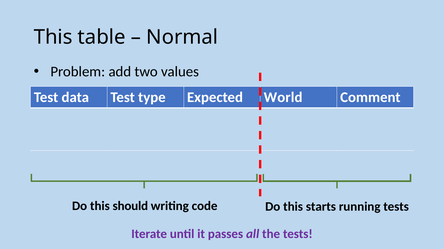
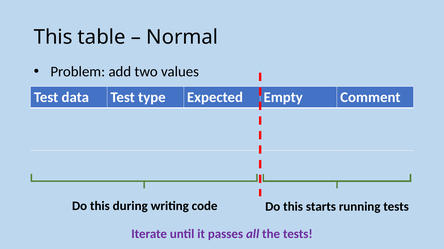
World: World -> Empty (283, 98)
should: should -> during (130, 207)
